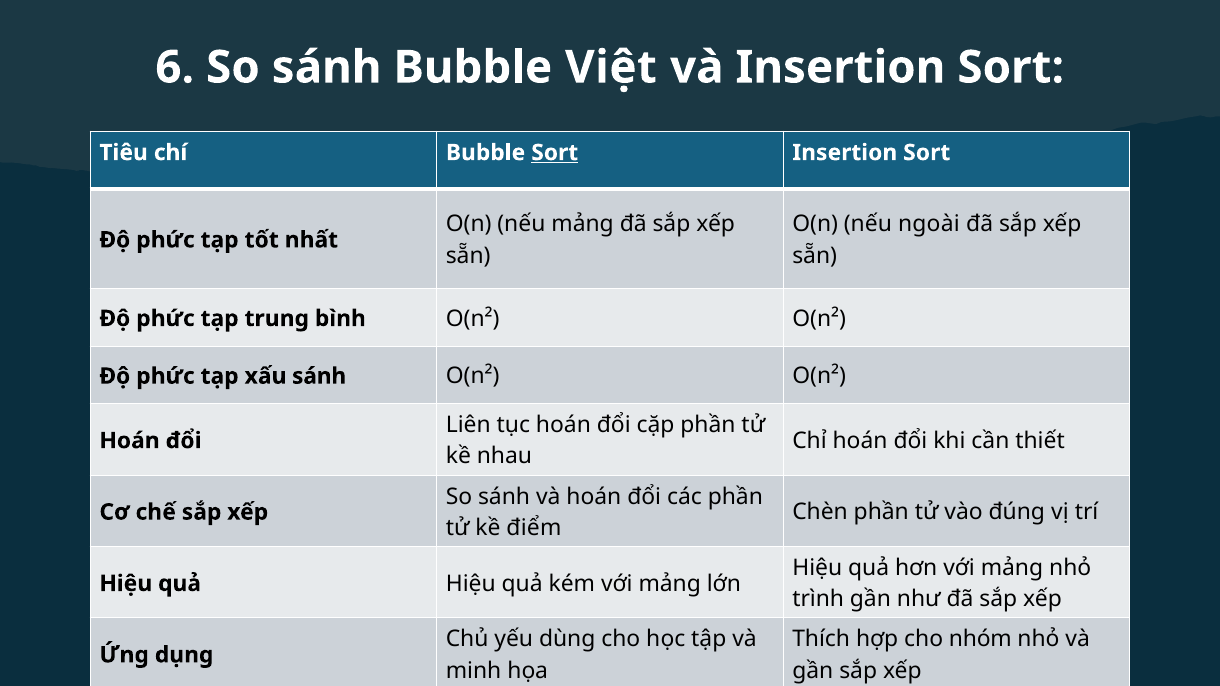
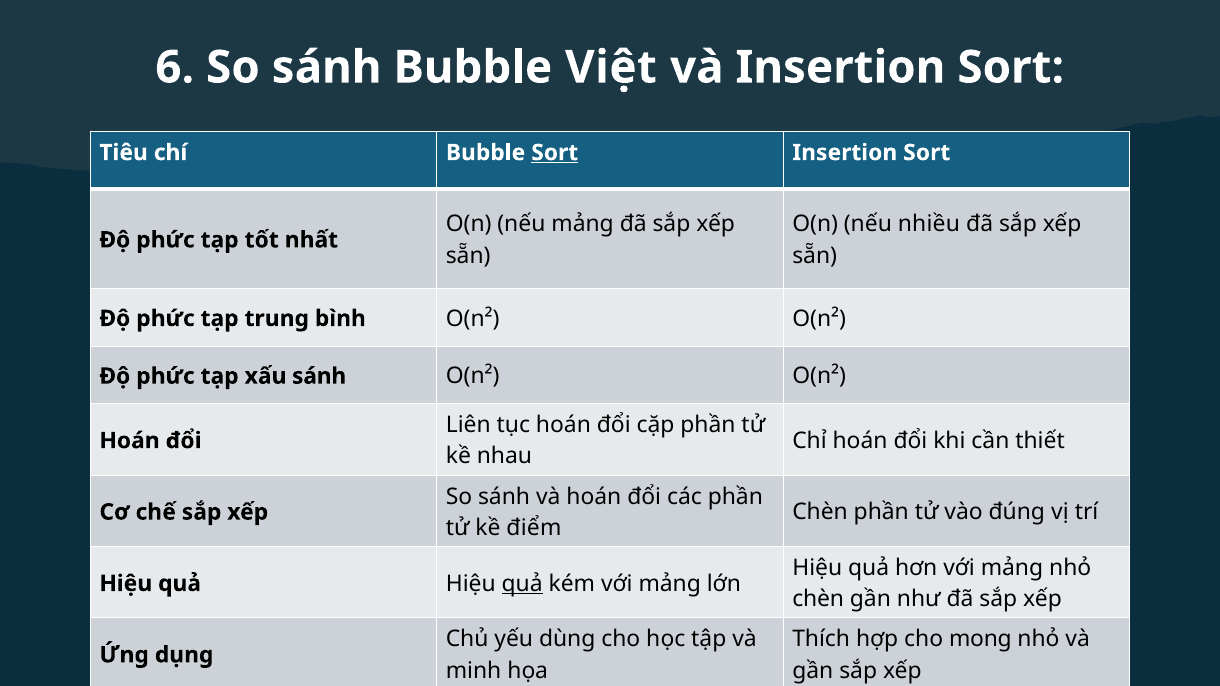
ngoài: ngoài -> nhiều (929, 224)
quả underline: none -> present (522, 584)
trình: trình -> chèn (818, 599)
nhóm: nhóm -> mong (980, 640)
